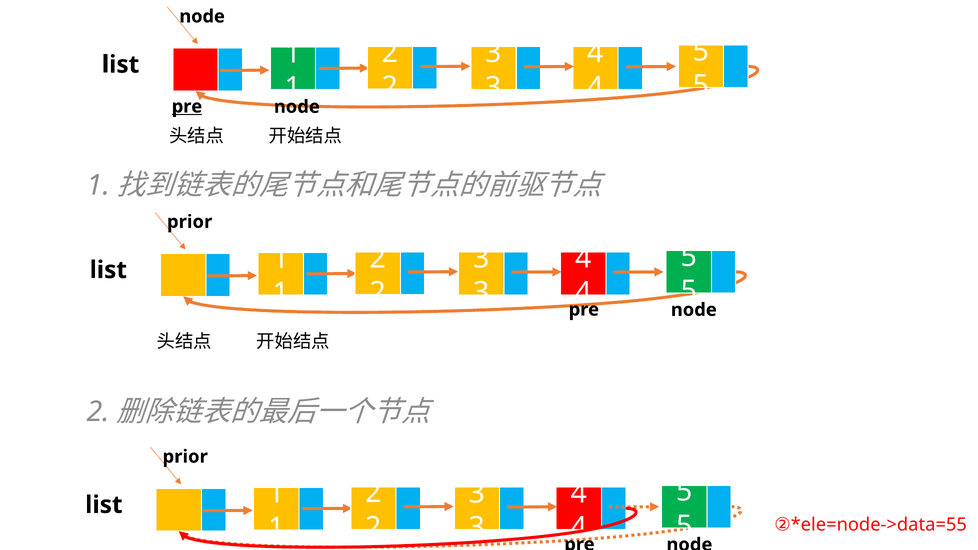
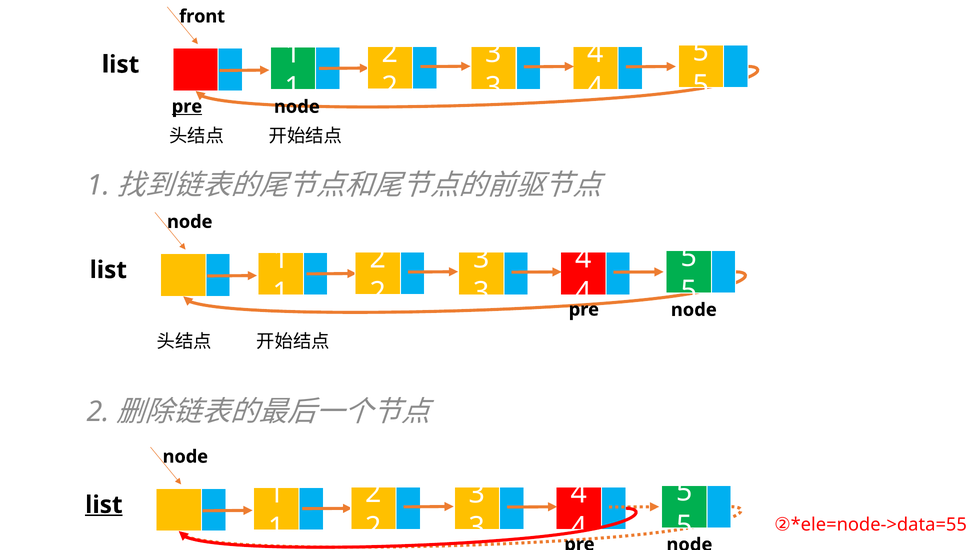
node: node -> front (202, 16)
prior: prior -> node (190, 222)
prior: prior -> node (185, 457)
list underline: none -> present (104, 505)
